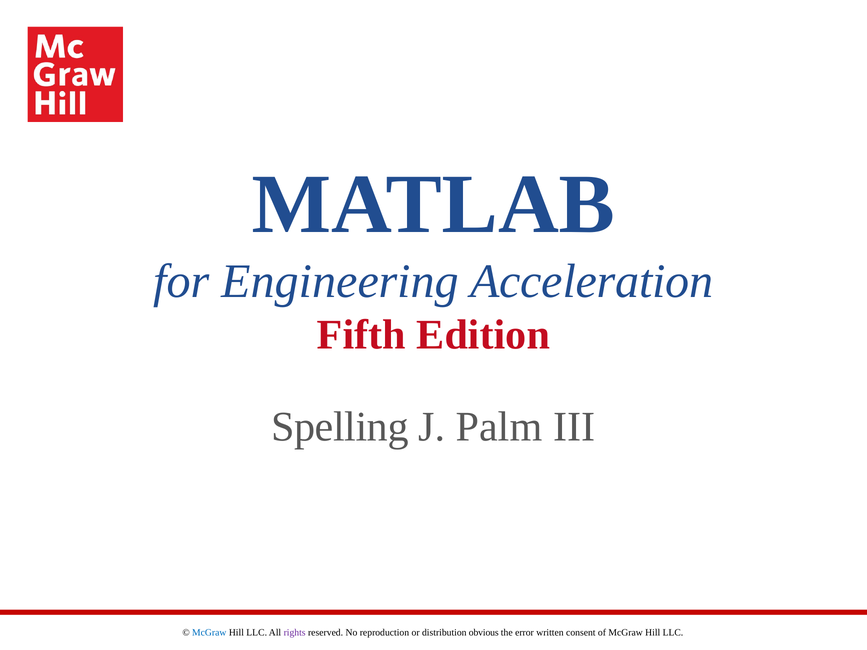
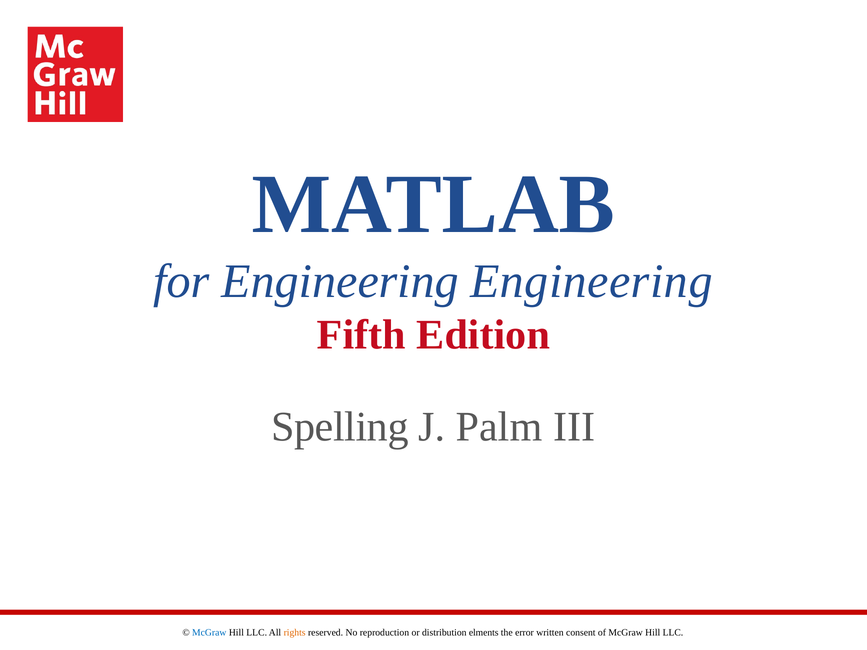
Engineering Acceleration: Acceleration -> Engineering (591, 281)
rights colour: purple -> orange (295, 633)
obvious: obvious -> elments (484, 633)
